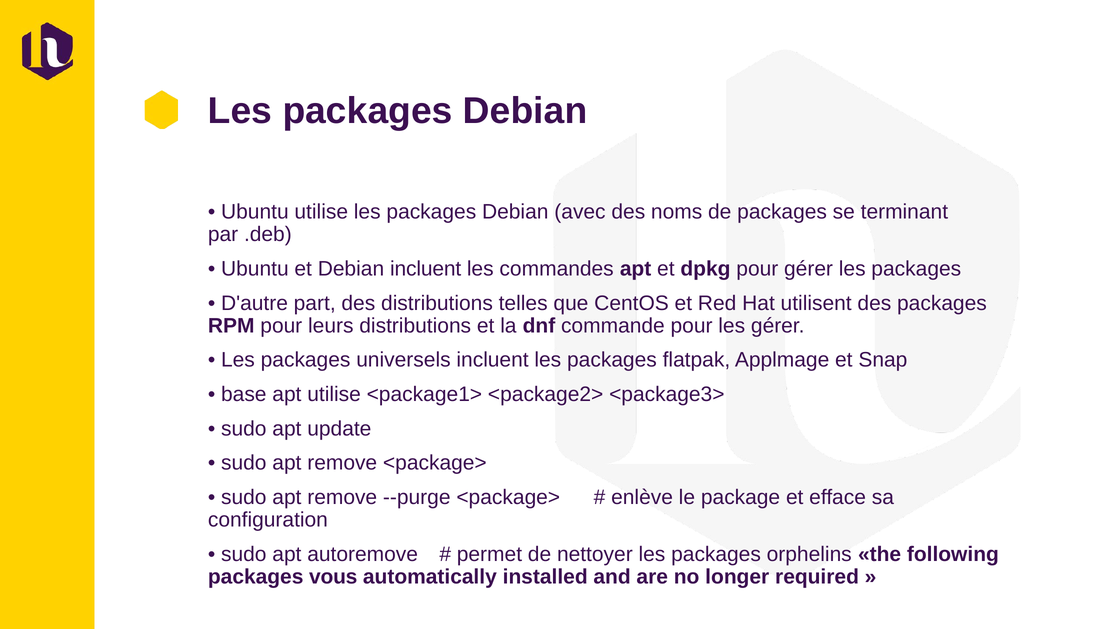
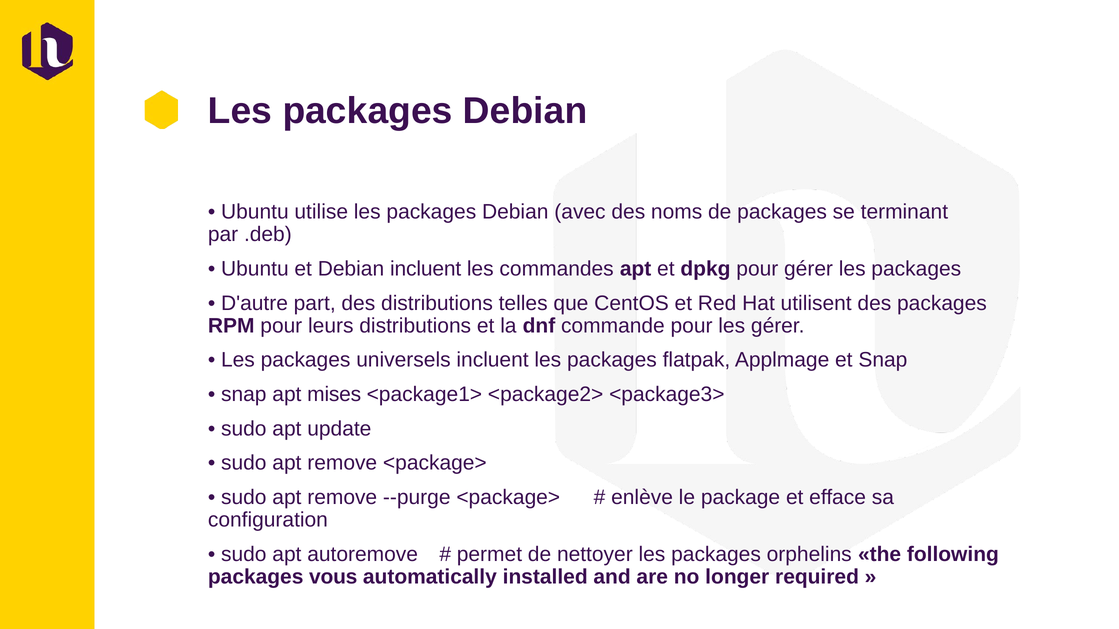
base: base -> snap (244, 395)
apt utilise: utilise -> mises (334, 395)
